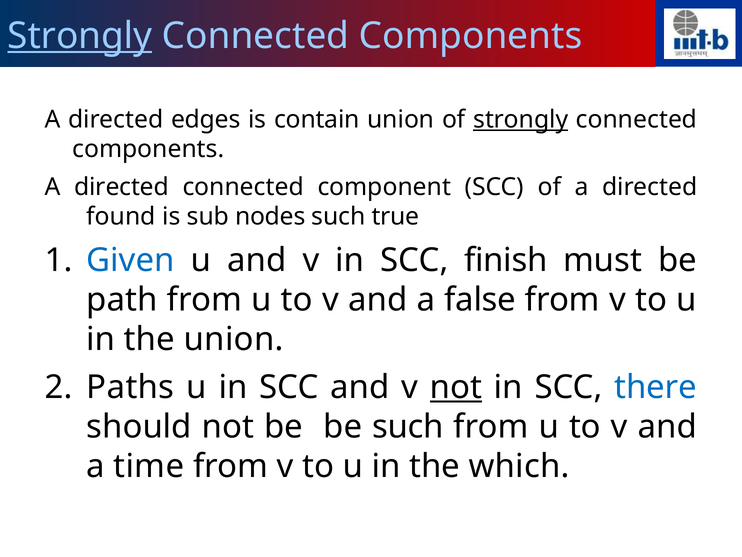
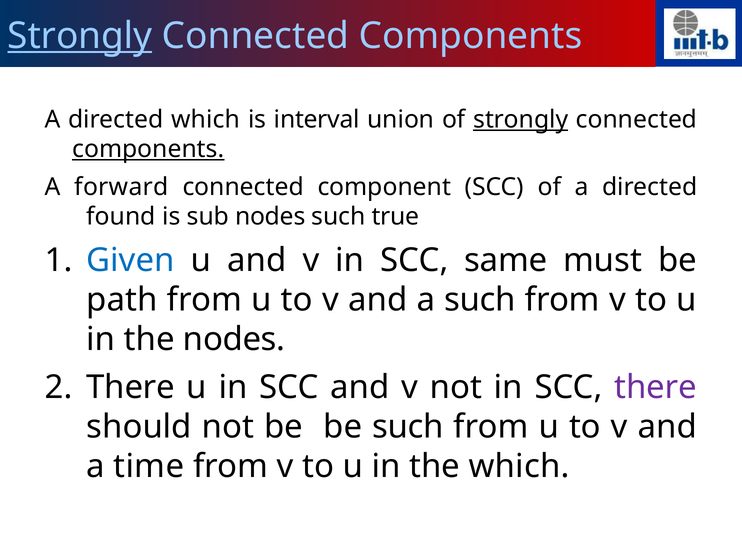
directed edges: edges -> which (206, 119)
contain: contain -> interval (317, 119)
components underline: none -> present (148, 149)
directed: directed -> forward (121, 187)
finish: finish -> same (506, 260)
a false: false -> such (480, 300)
the union: union -> nodes (234, 339)
Paths: Paths -> There (131, 387)
not underline: present -> none (456, 387)
there colour: blue -> purple (656, 387)
